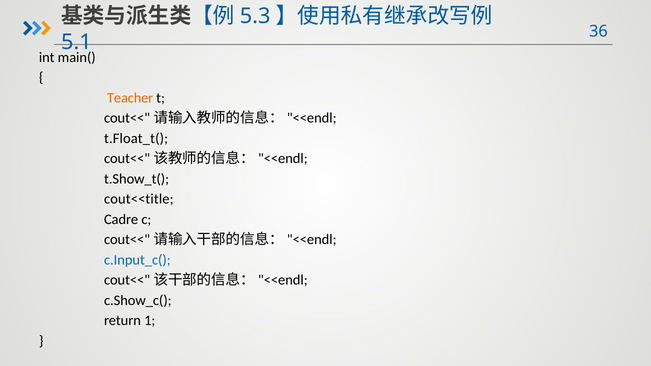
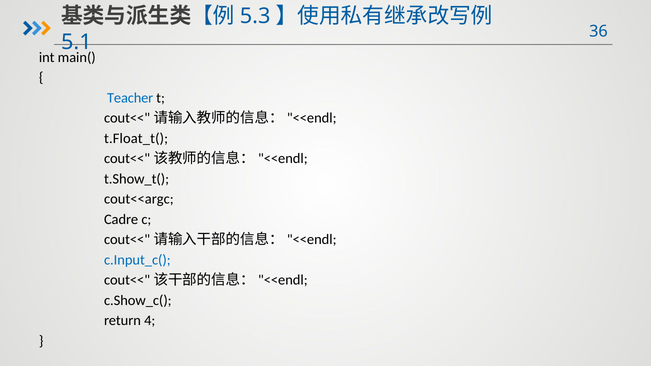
Teacher colour: orange -> blue (130, 98)
cout<<title: cout<<title -> cout<<argc (139, 199)
1: 1 -> 4 (150, 321)
